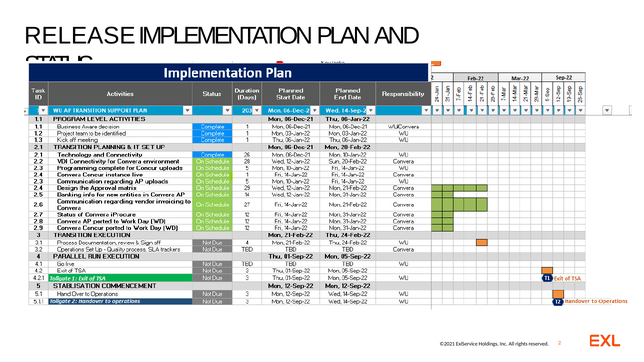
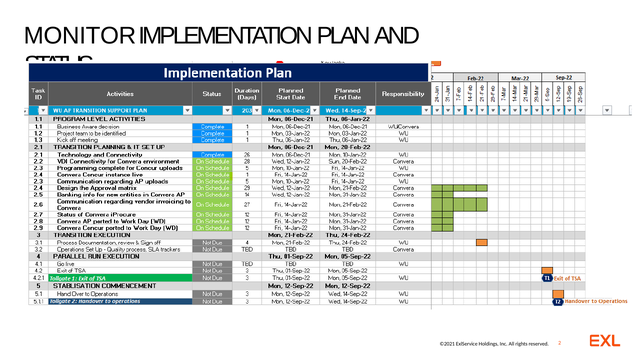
RELEASE: RELEASE -> MONITOR (80, 36)
